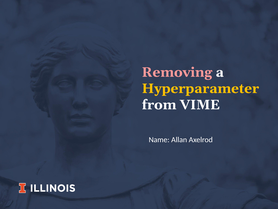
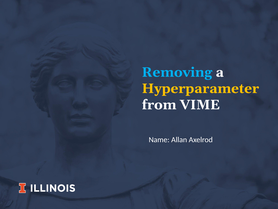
Removing colour: pink -> light blue (177, 72)
